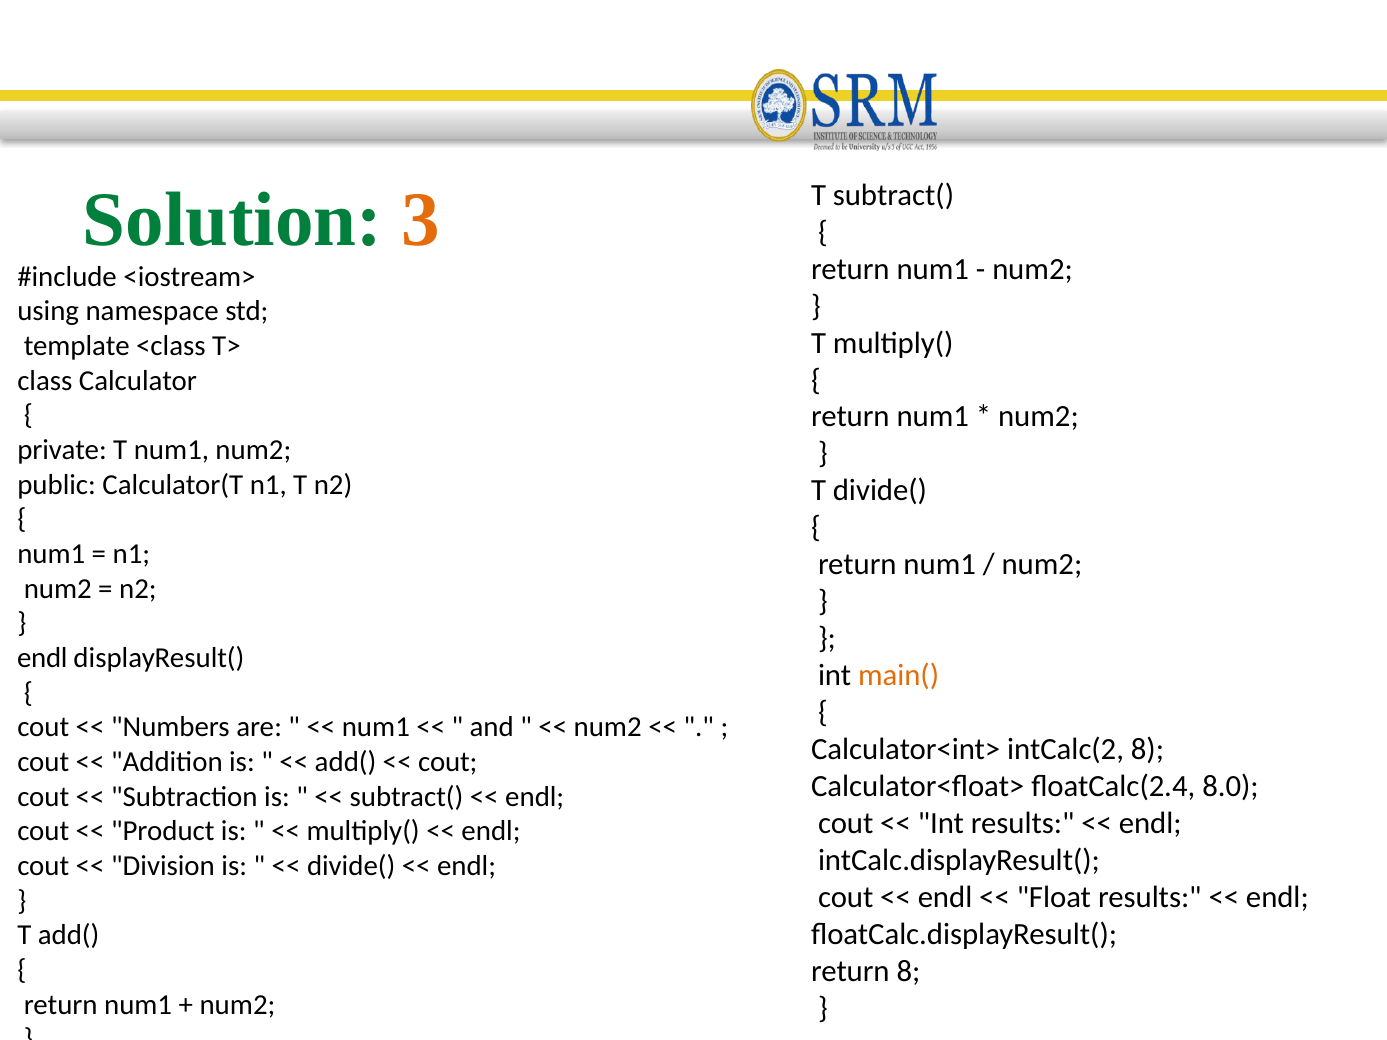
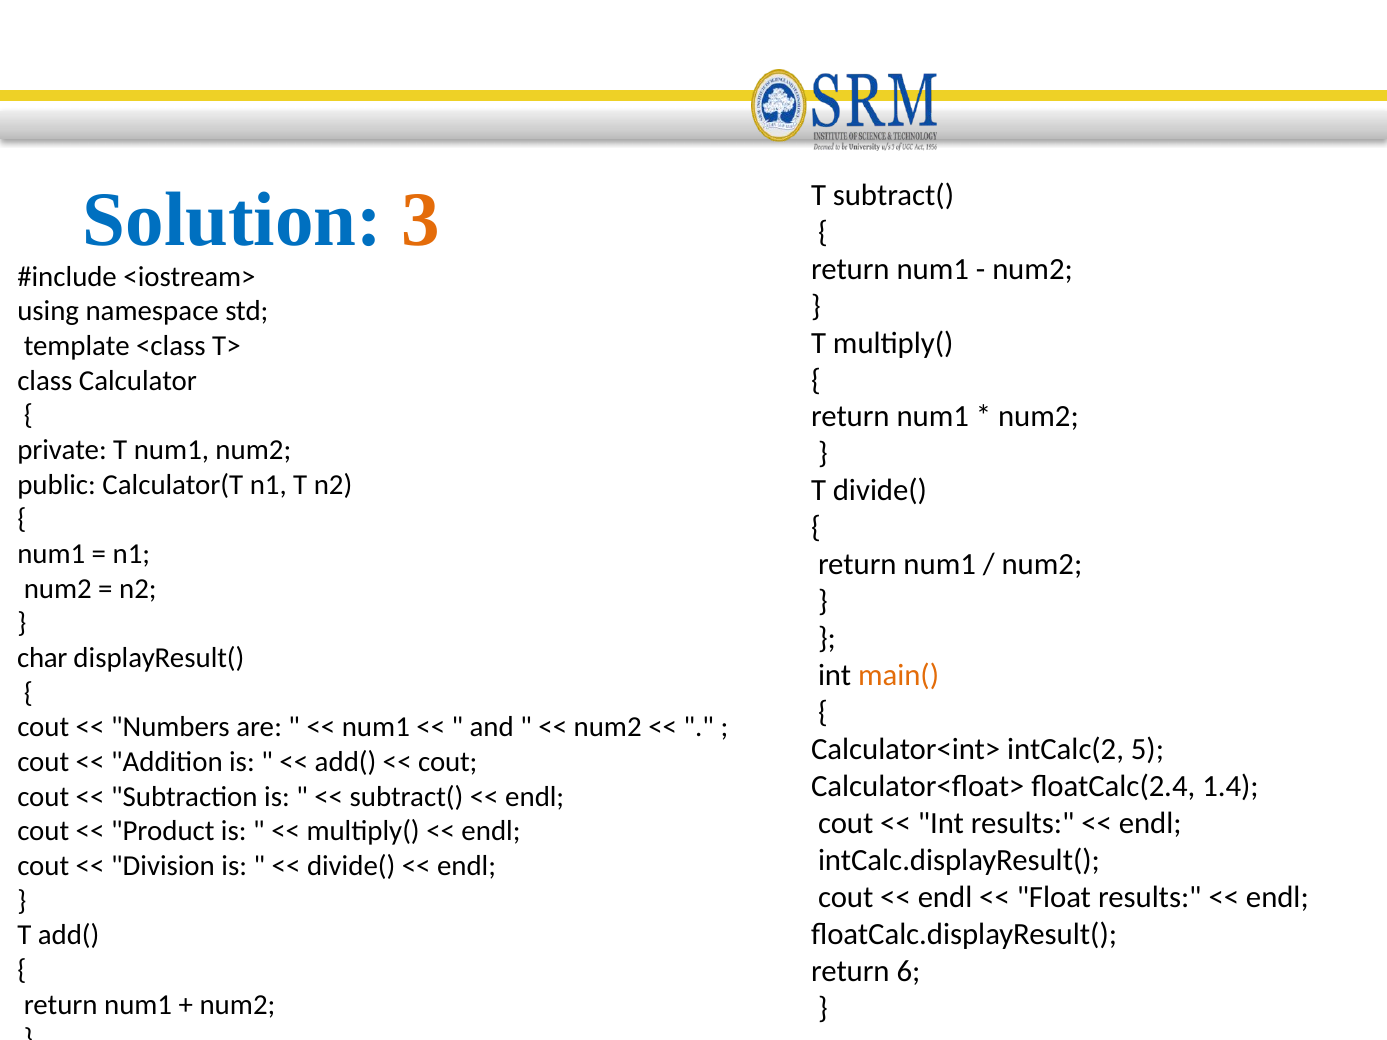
Solution colour: green -> blue (233, 220)
endl: endl -> char (42, 658)
intCalc(2 8: 8 -> 5 (1147, 750)
8.0: 8.0 -> 1.4 (1230, 787)
return 8: 8 -> 6 (908, 971)
